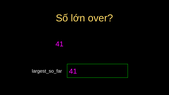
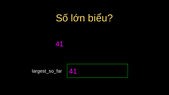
over: over -> biểu (100, 18)
